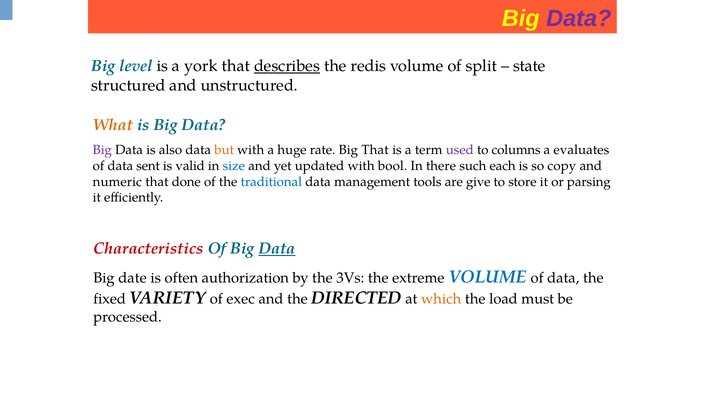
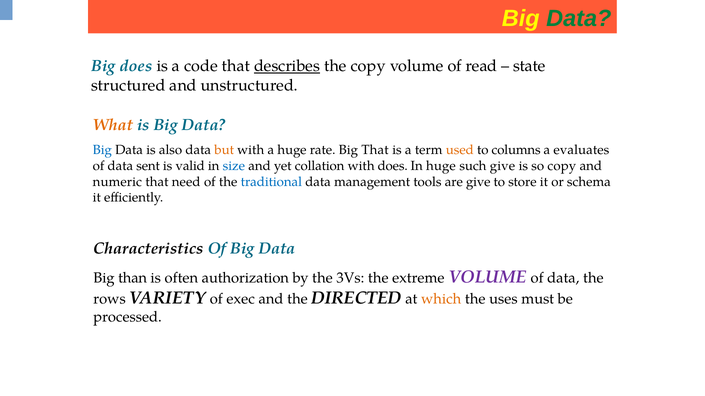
Data colour: purple -> green (579, 18)
Big level: level -> does (136, 66)
york: york -> code (201, 66)
the redis: redis -> copy (368, 66)
split: split -> read (482, 66)
Big colour: purple -> blue (102, 150)
used colour: purple -> orange (460, 150)
updated: updated -> collation (320, 166)
with bool: bool -> does (393, 166)
In there: there -> huge (441, 166)
such each: each -> give (502, 166)
done: done -> need (186, 182)
parsing: parsing -> schema (589, 182)
Characteristics colour: red -> black (148, 249)
Data underline: present -> none (277, 249)
date: date -> than (133, 278)
VOLUME colour: blue -> purple (487, 277)
fixed: fixed -> rows (110, 299)
load: load -> uses (503, 299)
